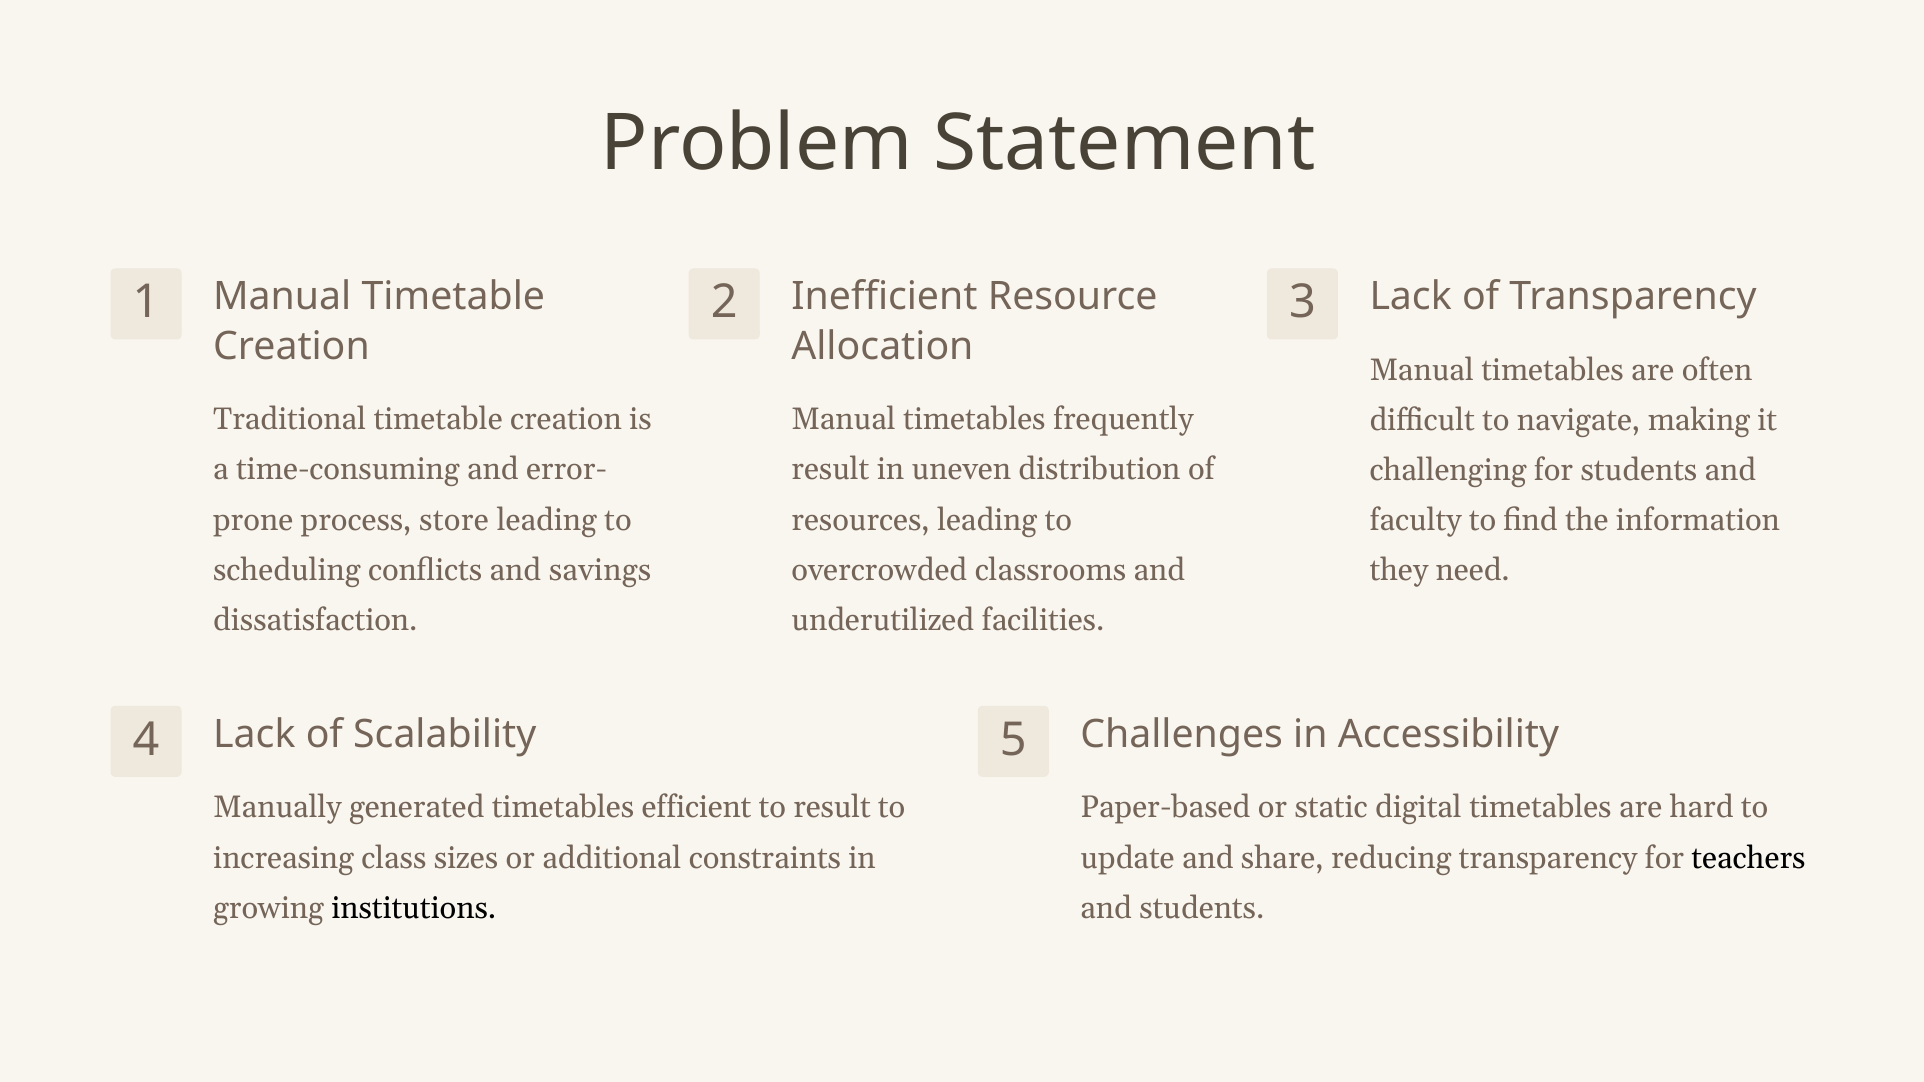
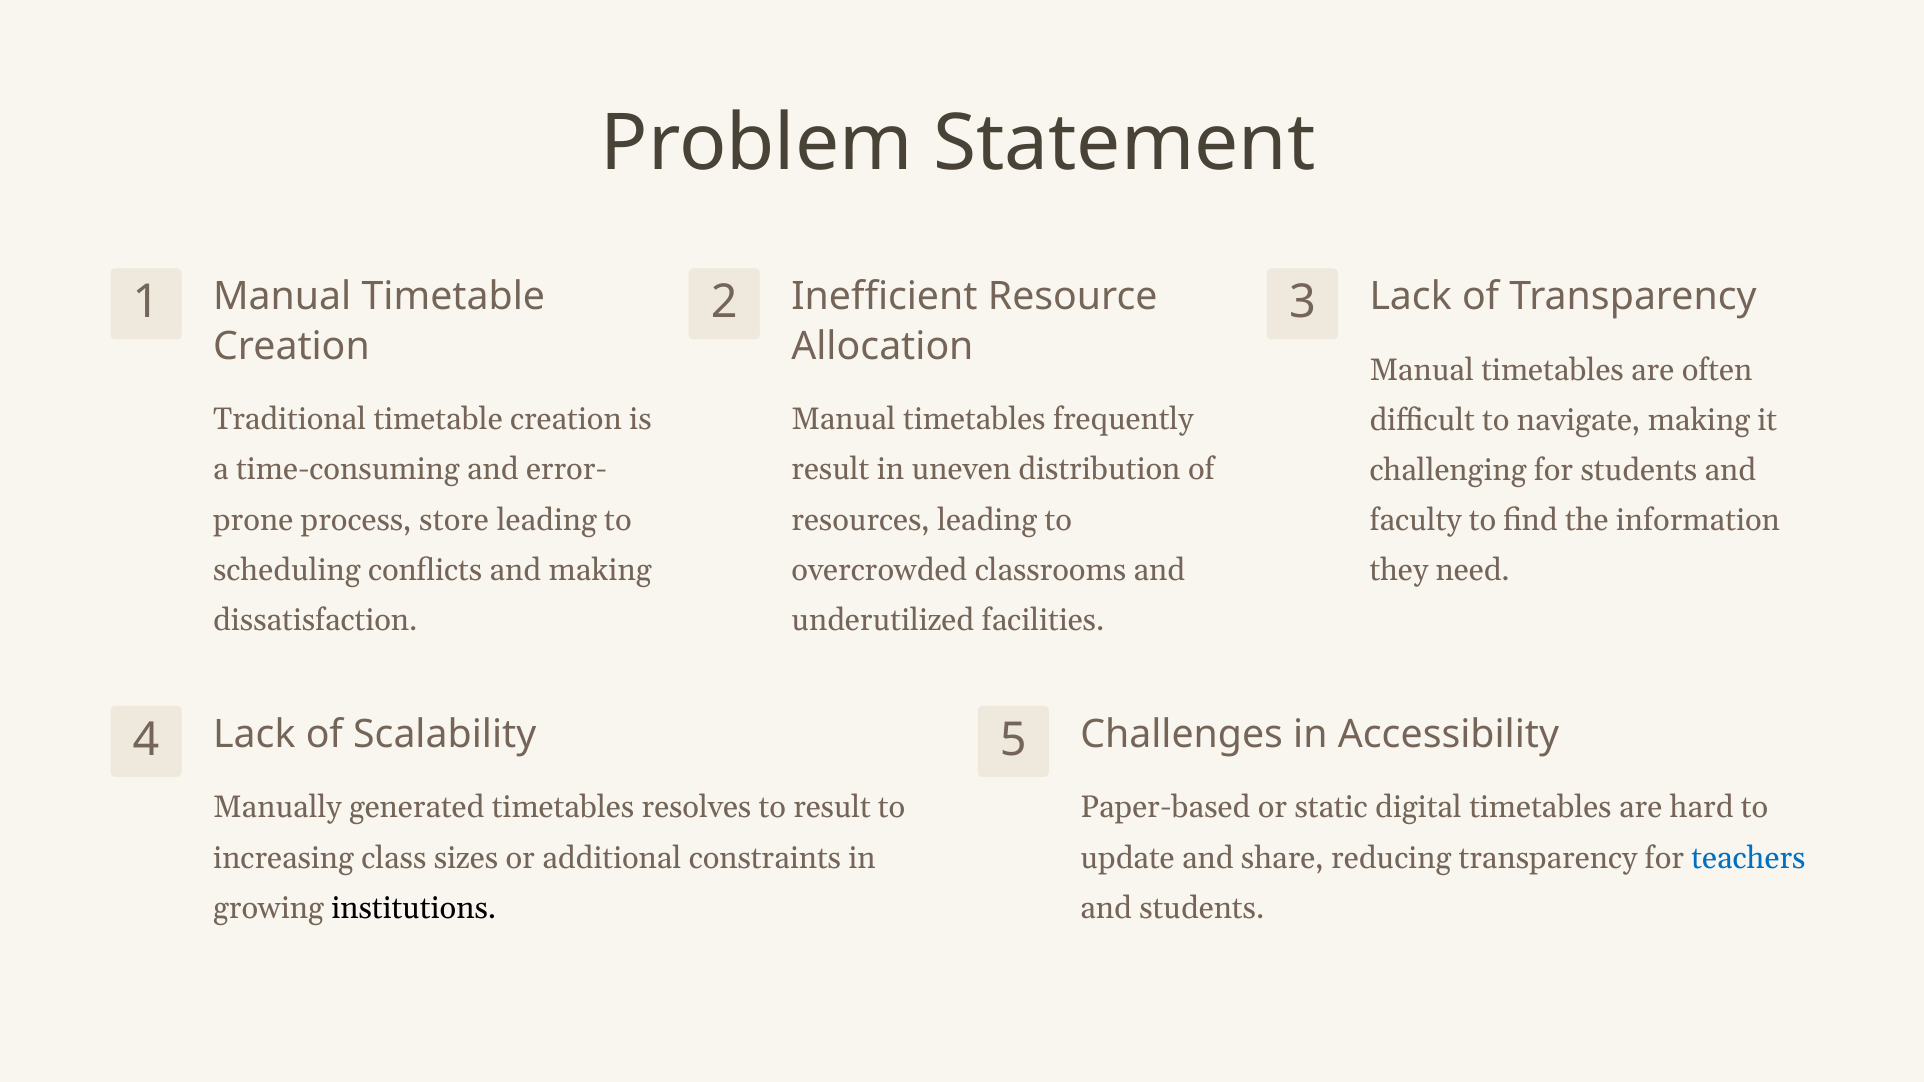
and savings: savings -> making (600, 570)
efficient: efficient -> resolves (696, 808)
teachers colour: black -> blue (1748, 858)
